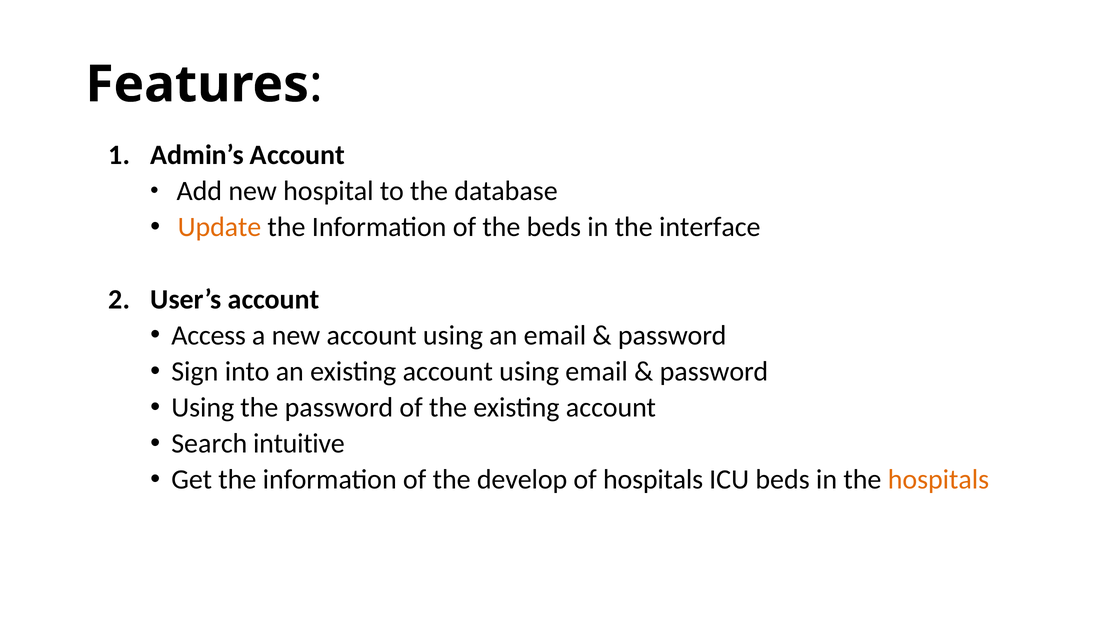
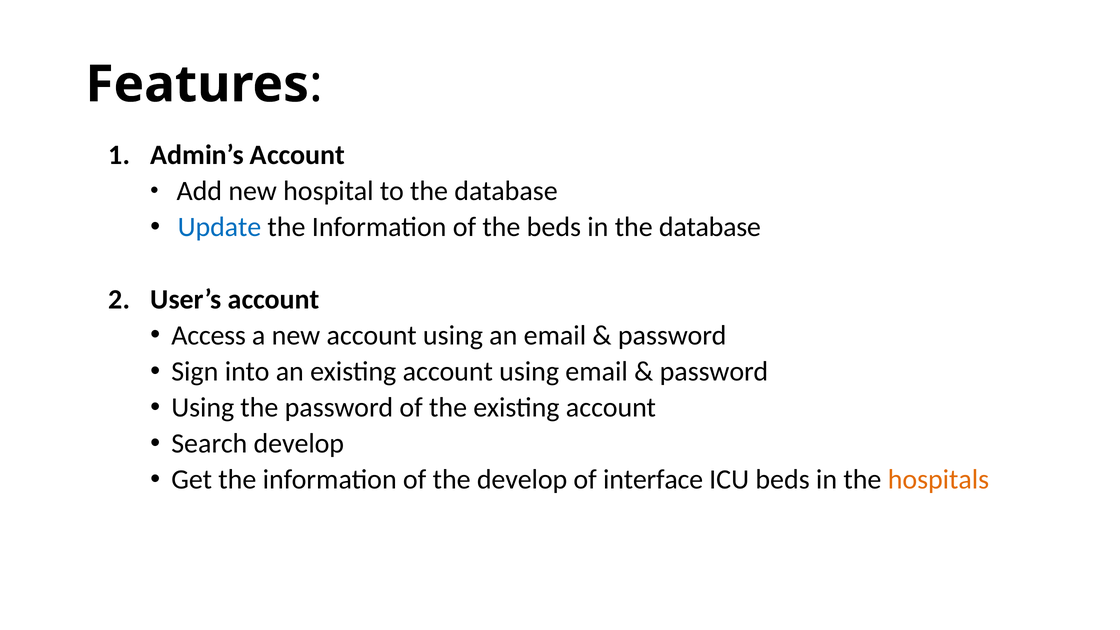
Update colour: orange -> blue (219, 227)
in the interface: interface -> database (710, 227)
Search intuitive: intuitive -> develop (299, 443)
of hospitals: hospitals -> interface (653, 480)
